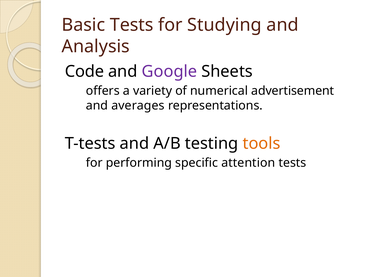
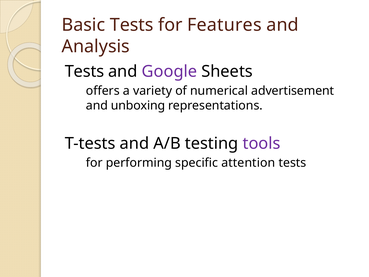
Studying: Studying -> Features (224, 25)
Code: Code -> Tests (84, 71)
averages: averages -> unboxing (138, 105)
tools colour: orange -> purple (262, 143)
